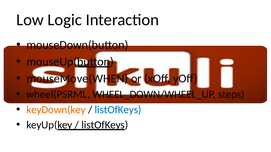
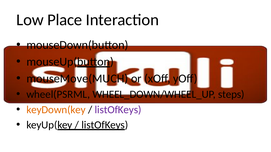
Logic: Logic -> Place (65, 20)
mouseMove(WHEN: mouseMove(WHEN -> mouseMove(MUCH (77, 79)
listOfKeys colour: blue -> purple (118, 110)
